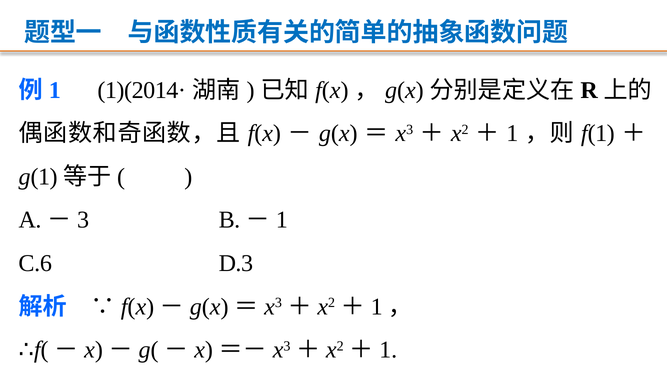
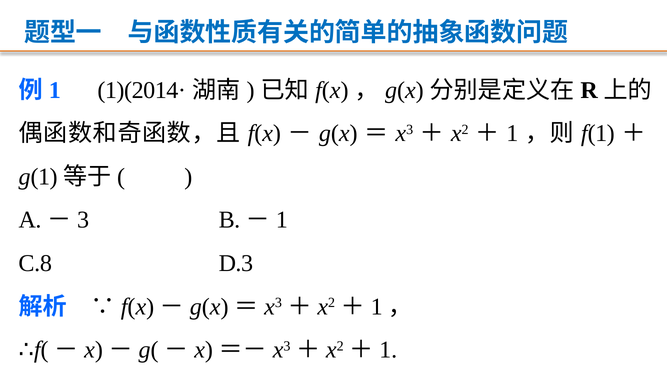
C.6: C.6 -> C.8 (35, 263)
